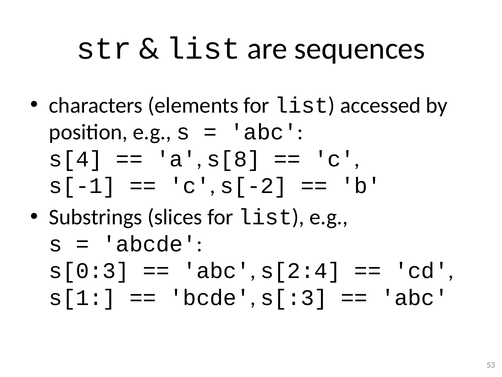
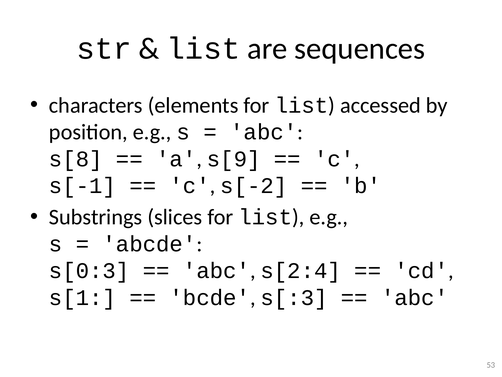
s[4: s[4 -> s[8 (76, 159)
s[8: s[8 -> s[9 (234, 159)
